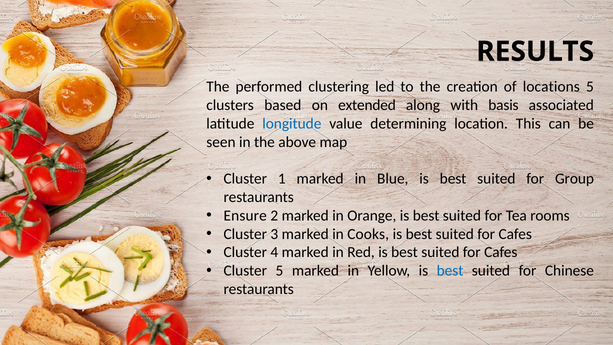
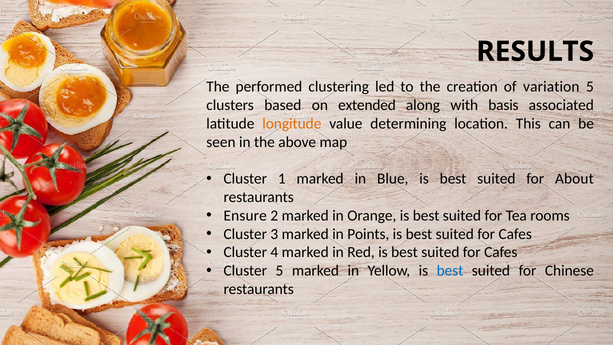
locations: locations -> variation (551, 87)
longitude colour: blue -> orange (292, 124)
Group: Group -> About (574, 179)
Cooks: Cooks -> Points (368, 234)
